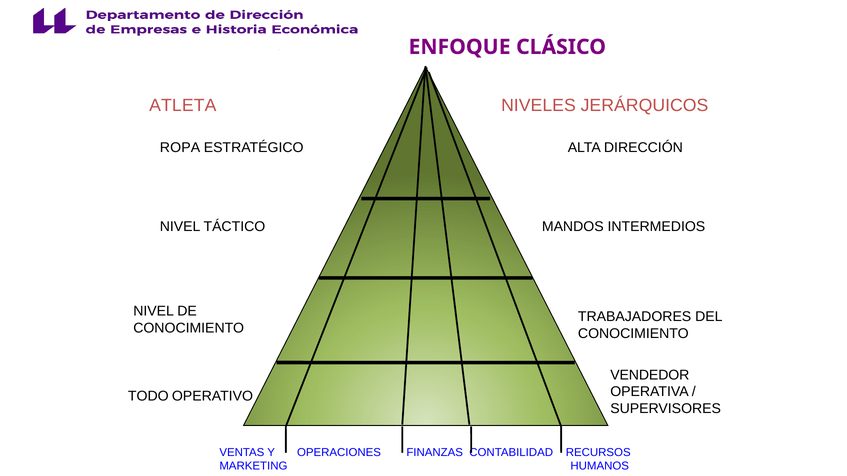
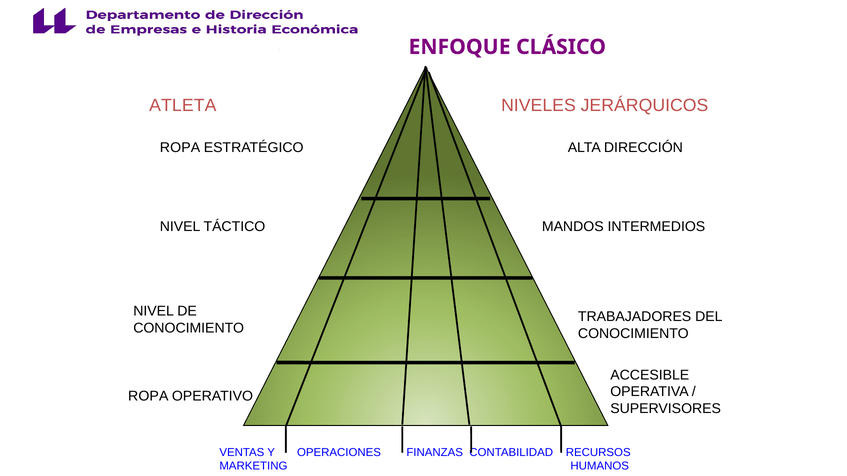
VENDEDOR: VENDEDOR -> ACCESIBLE (650, 375)
TODO: TODO -> ROPA (148, 396)
